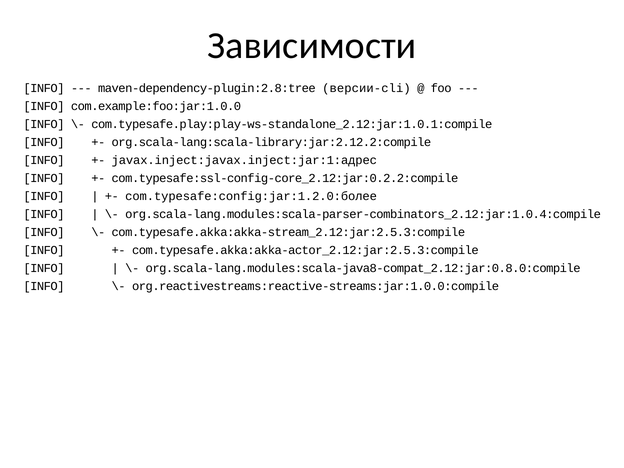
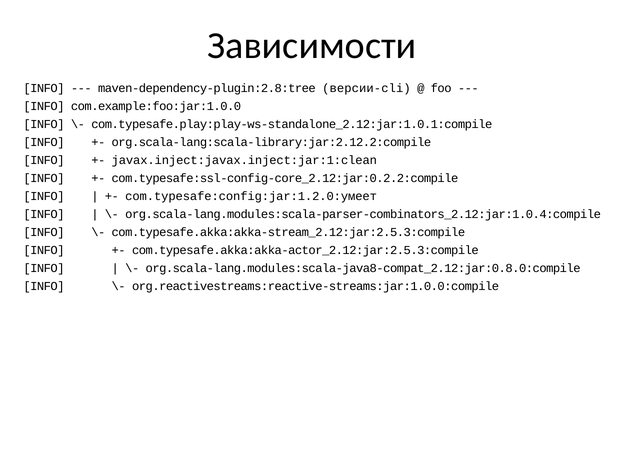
javax.inject:javax.inject:jar:1:адрес: javax.inject:javax.inject:jar:1:адрес -> javax.inject:javax.inject:jar:1:clean (244, 160)
com.typesafe:config:jar:1.2.0:более: com.typesafe:config:jar:1.2.0:более -> com.typesafe:config:jar:1.2.0:умеет (251, 196)
